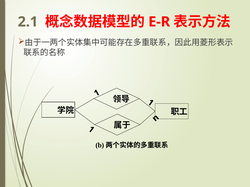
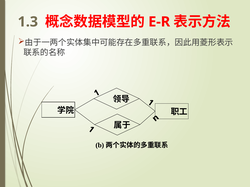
2.1: 2.1 -> 1.3 (28, 22)
